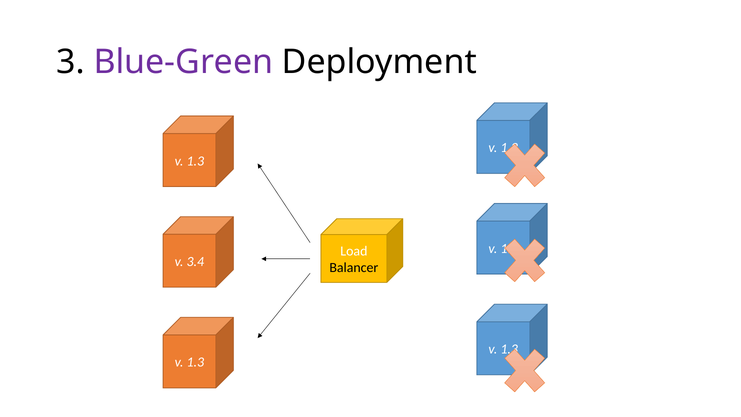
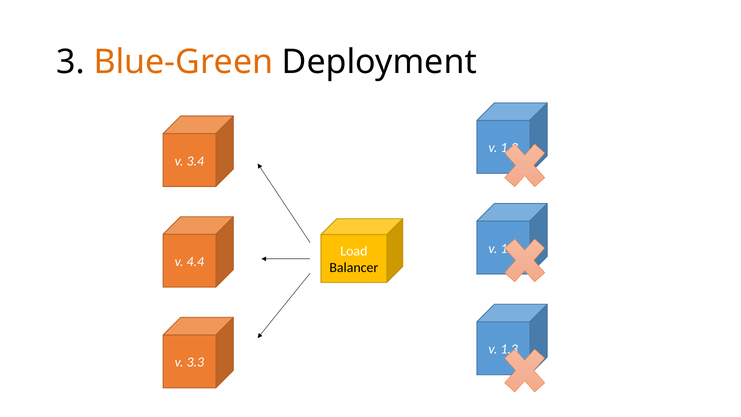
Blue-Green colour: purple -> orange (183, 62)
1.3: 1.3 -> 3.4 (195, 161)
3.4: 3.4 -> 4.4 (195, 262)
1.3: 1.3 -> 3.3 (195, 362)
